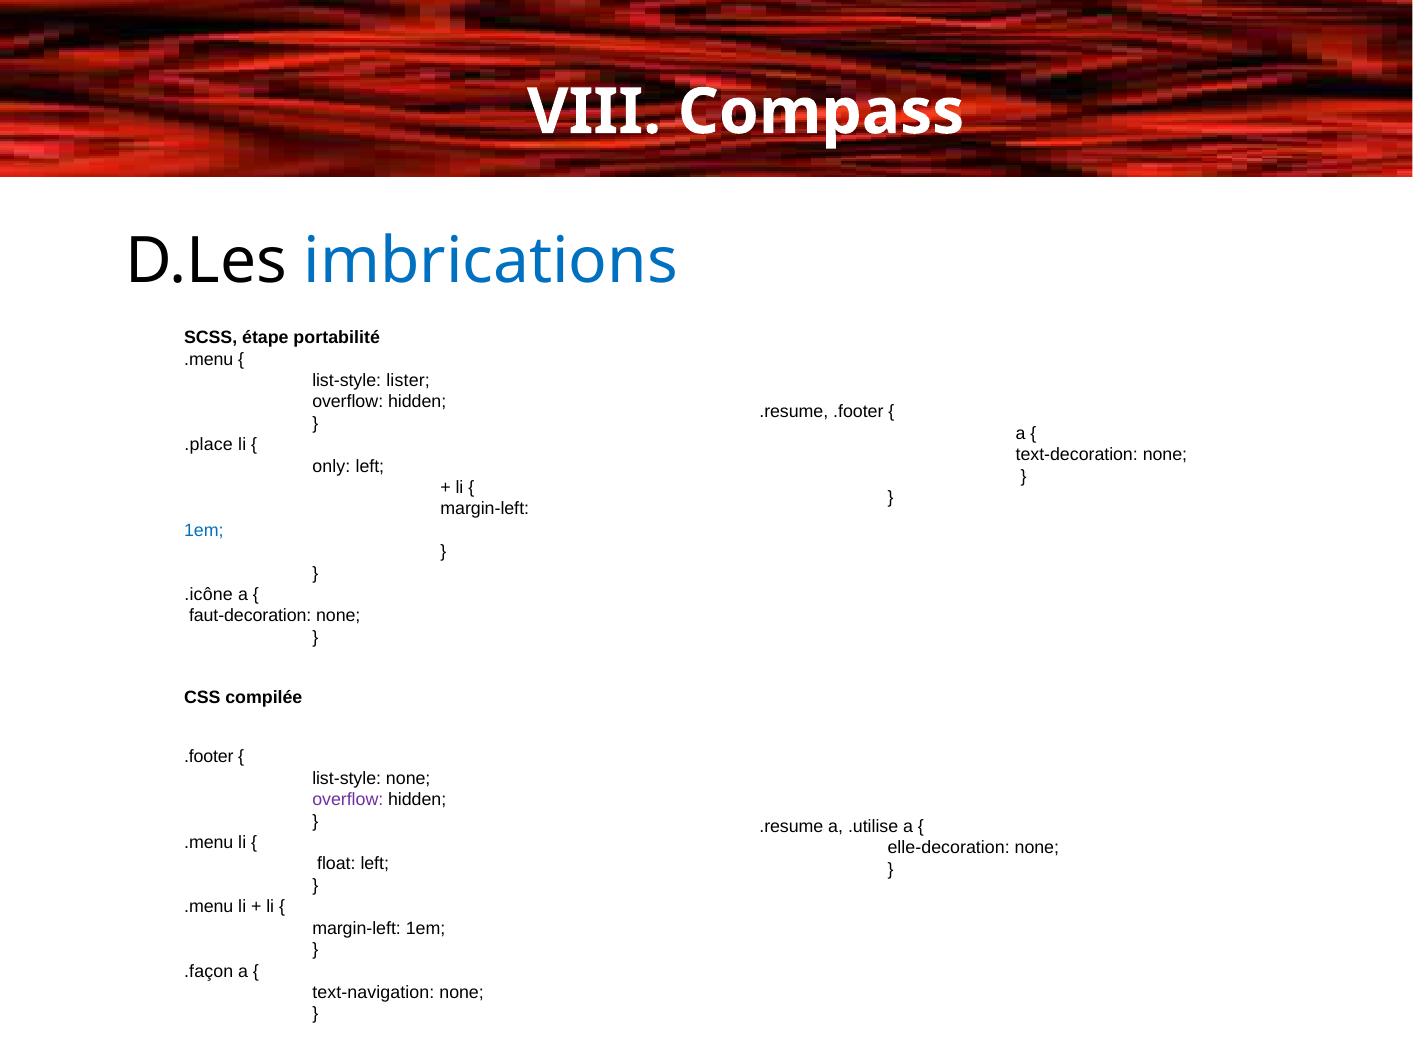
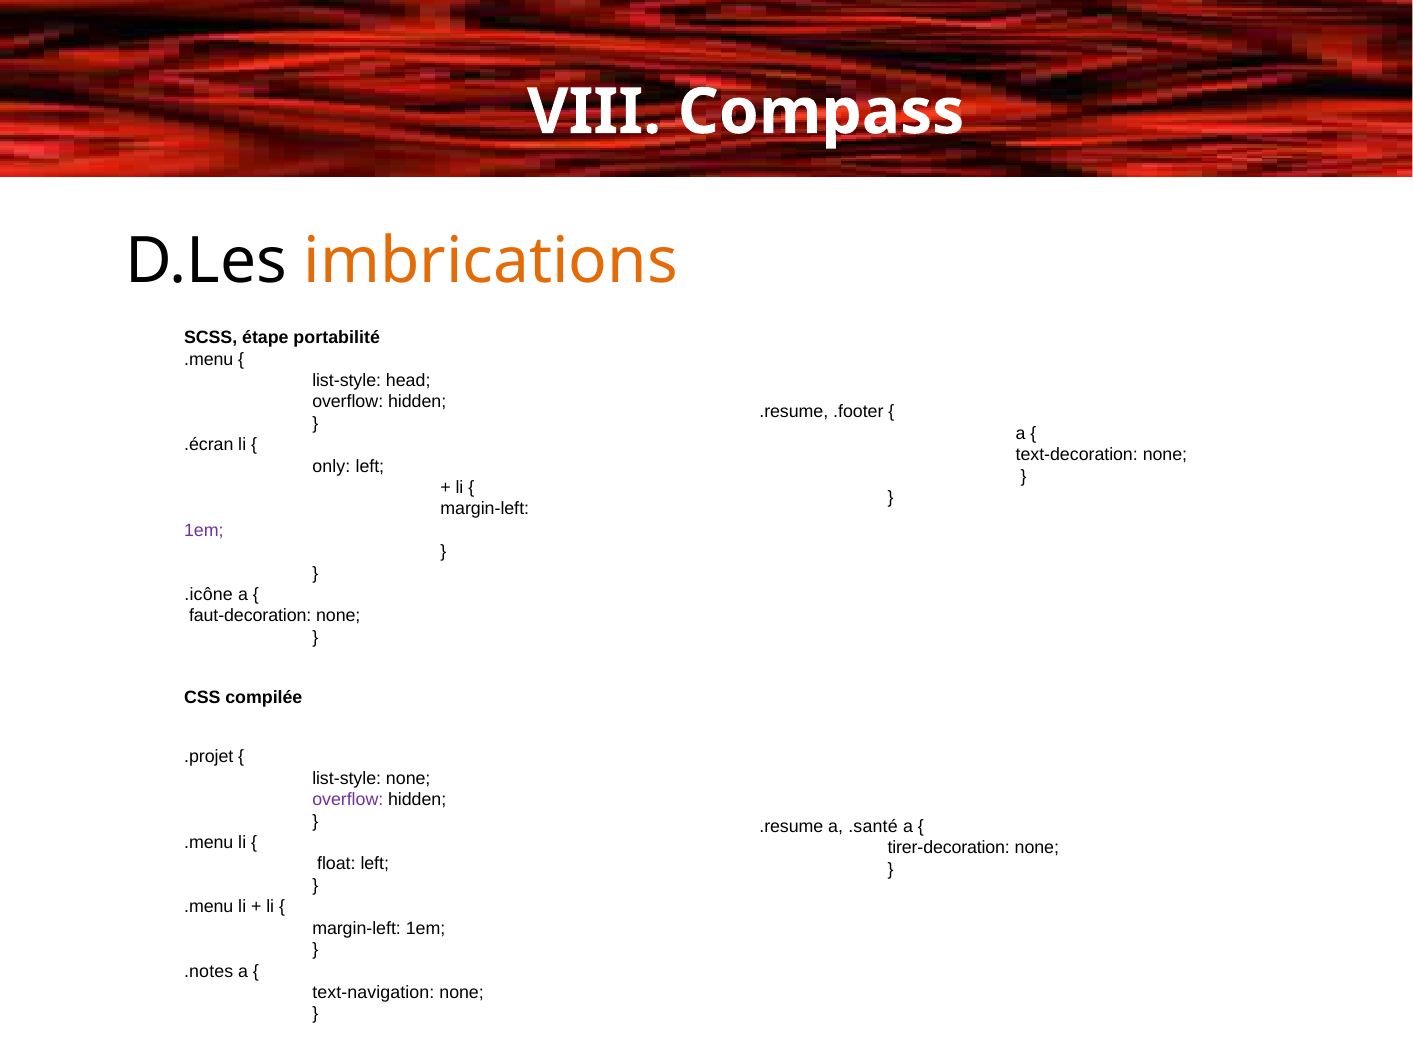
imbrications colour: blue -> orange (491, 261)
lister: lister -> head (408, 380)
.place: .place -> .écran (209, 445)
1em colour: blue -> purple (204, 530)
.footer: .footer -> .projet (209, 757)
.utilise: .utilise -> .santé (873, 826)
elle-decoration: elle-decoration -> tirer-decoration (949, 848)
.façon: .façon -> .notes (209, 971)
